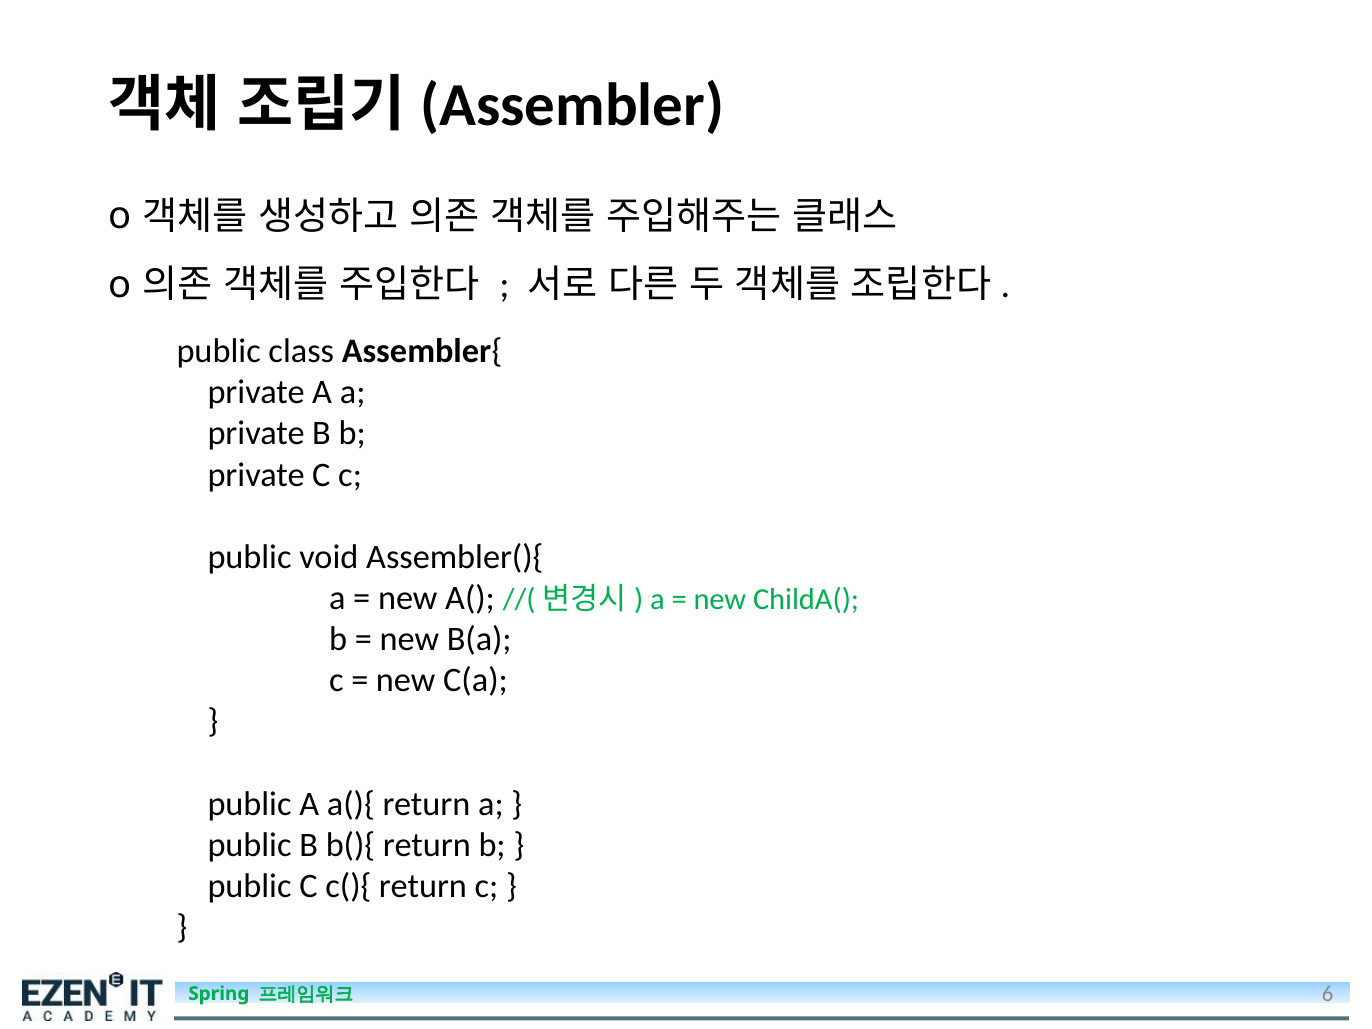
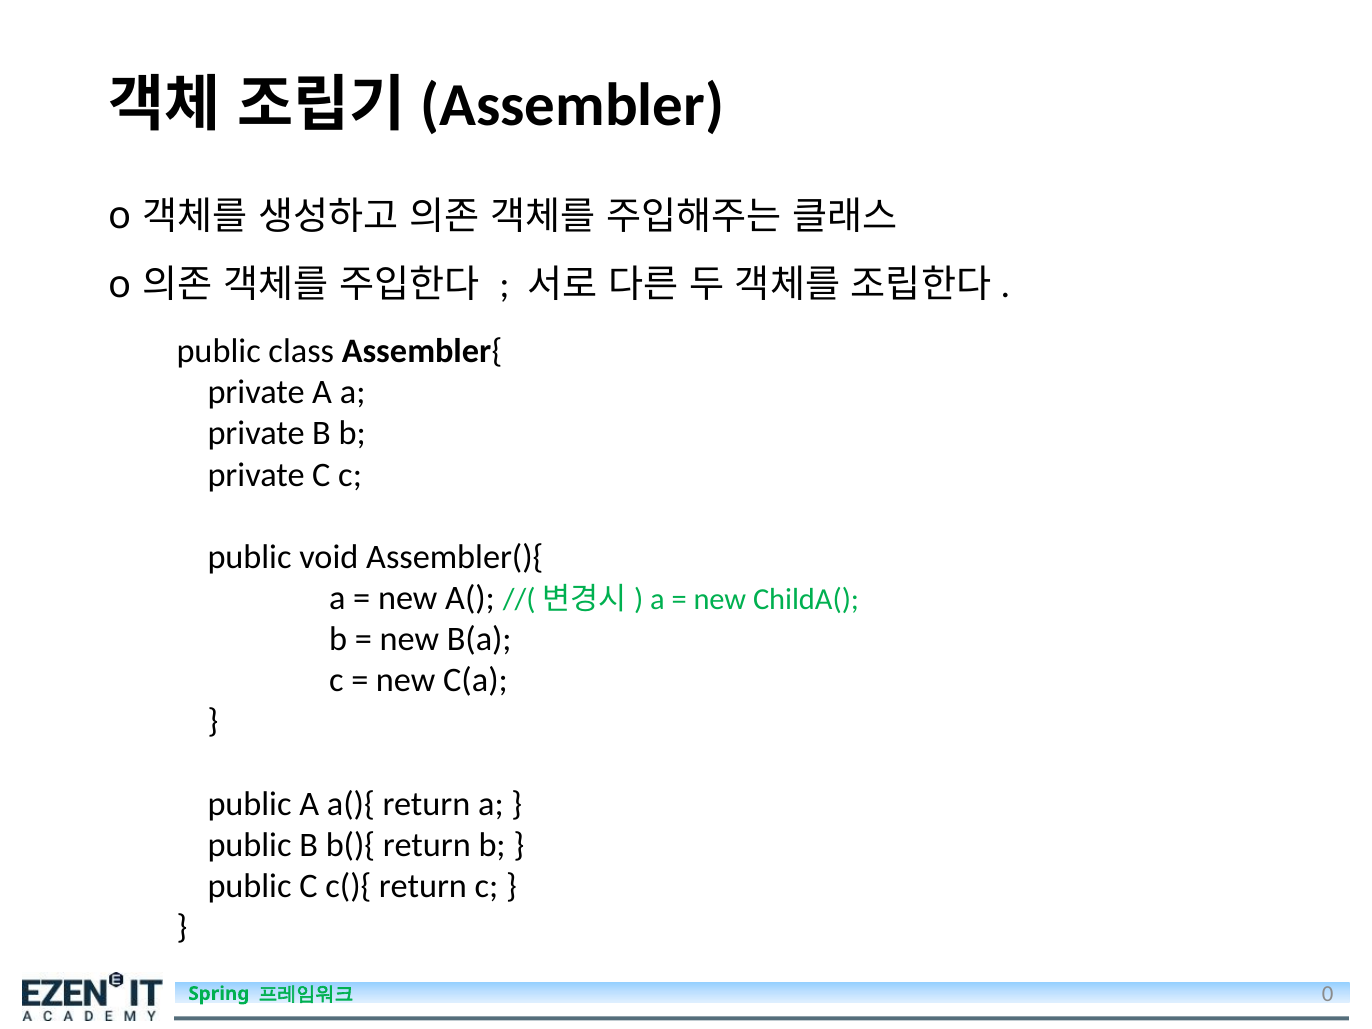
6: 6 -> 0 (1328, 994)
